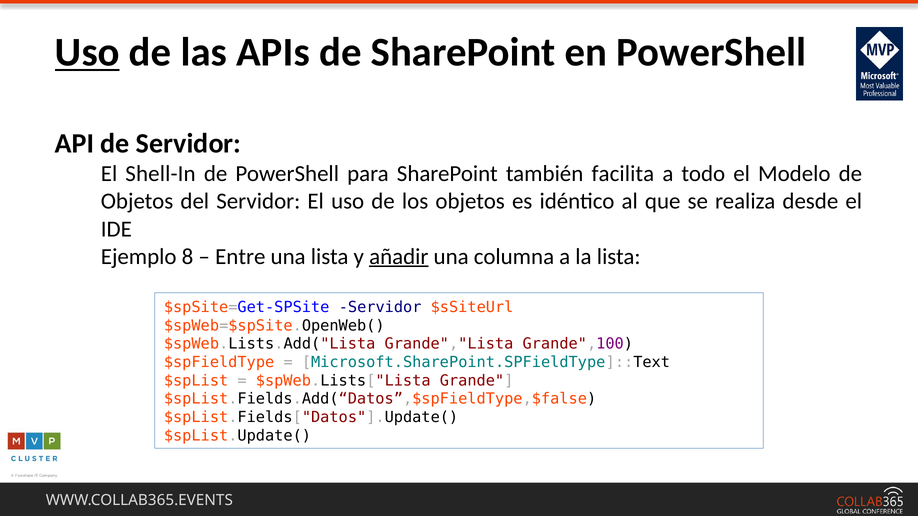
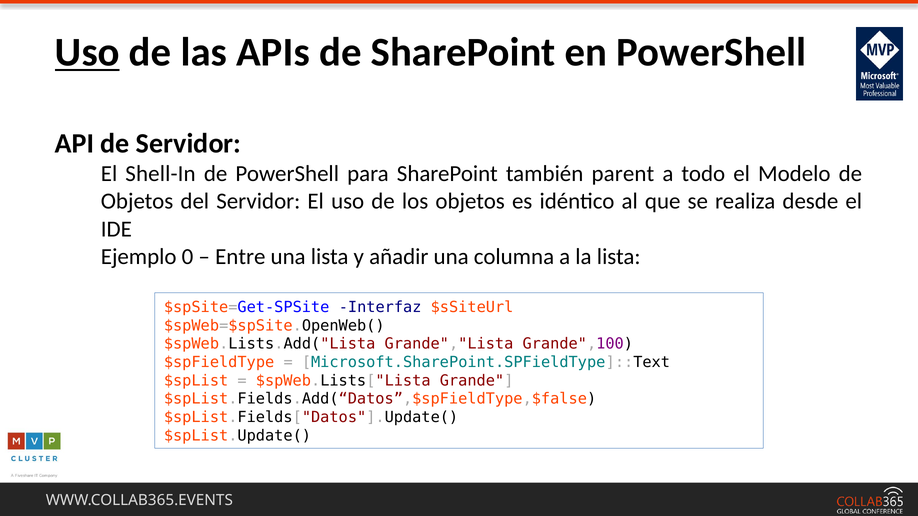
facilita: facilita -> parent (623, 174)
8: 8 -> 0 (187, 257)
añadir underline: present -> none (399, 257)
$spSite=Get-SPSite Servidor: Servidor -> Interfaz (380, 307)
